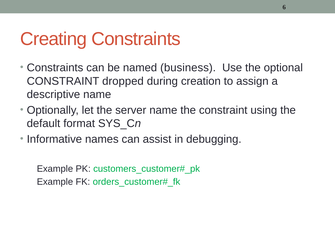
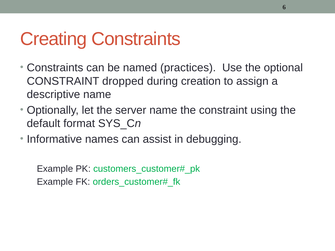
business: business -> practices (188, 68)
